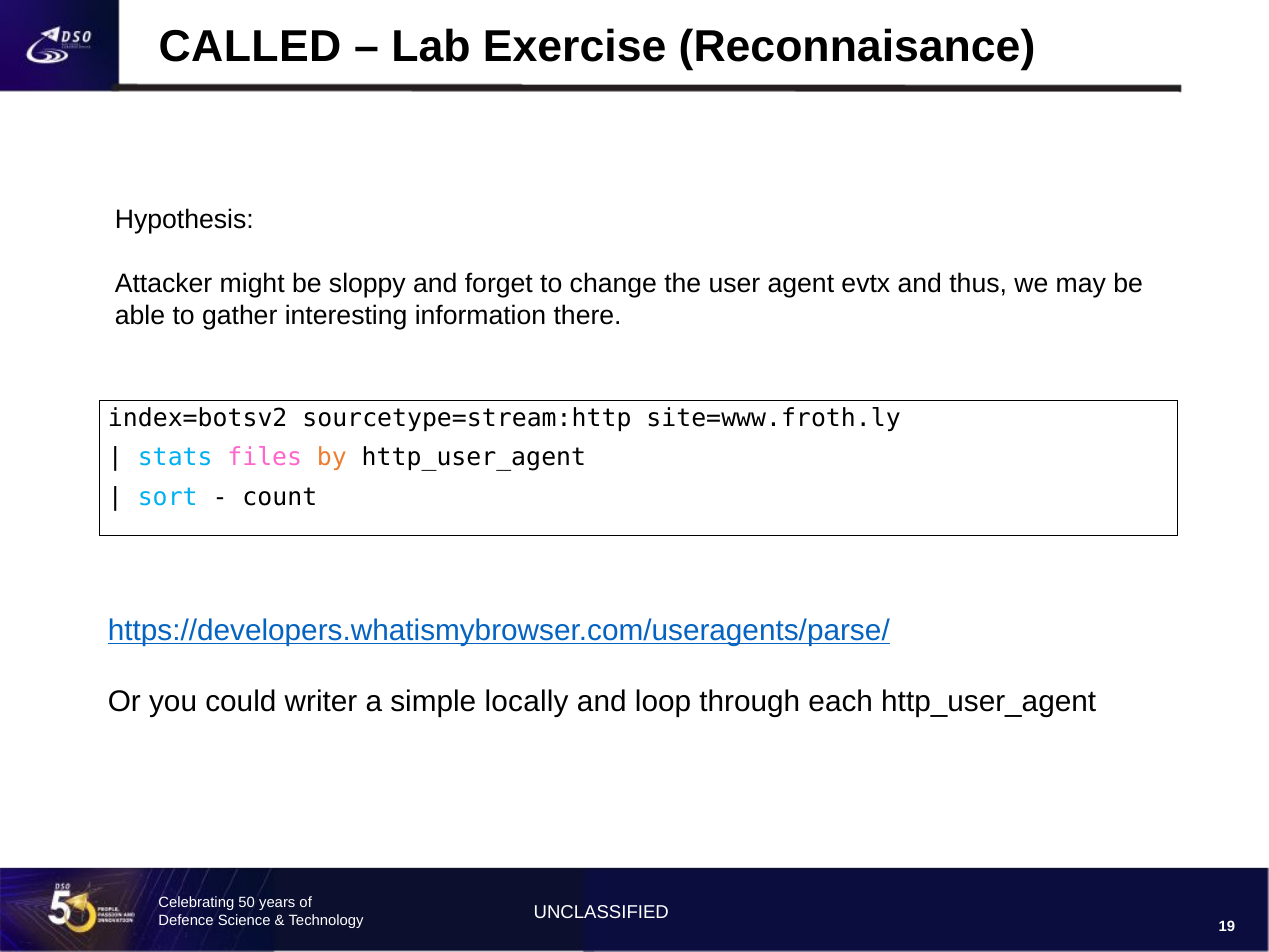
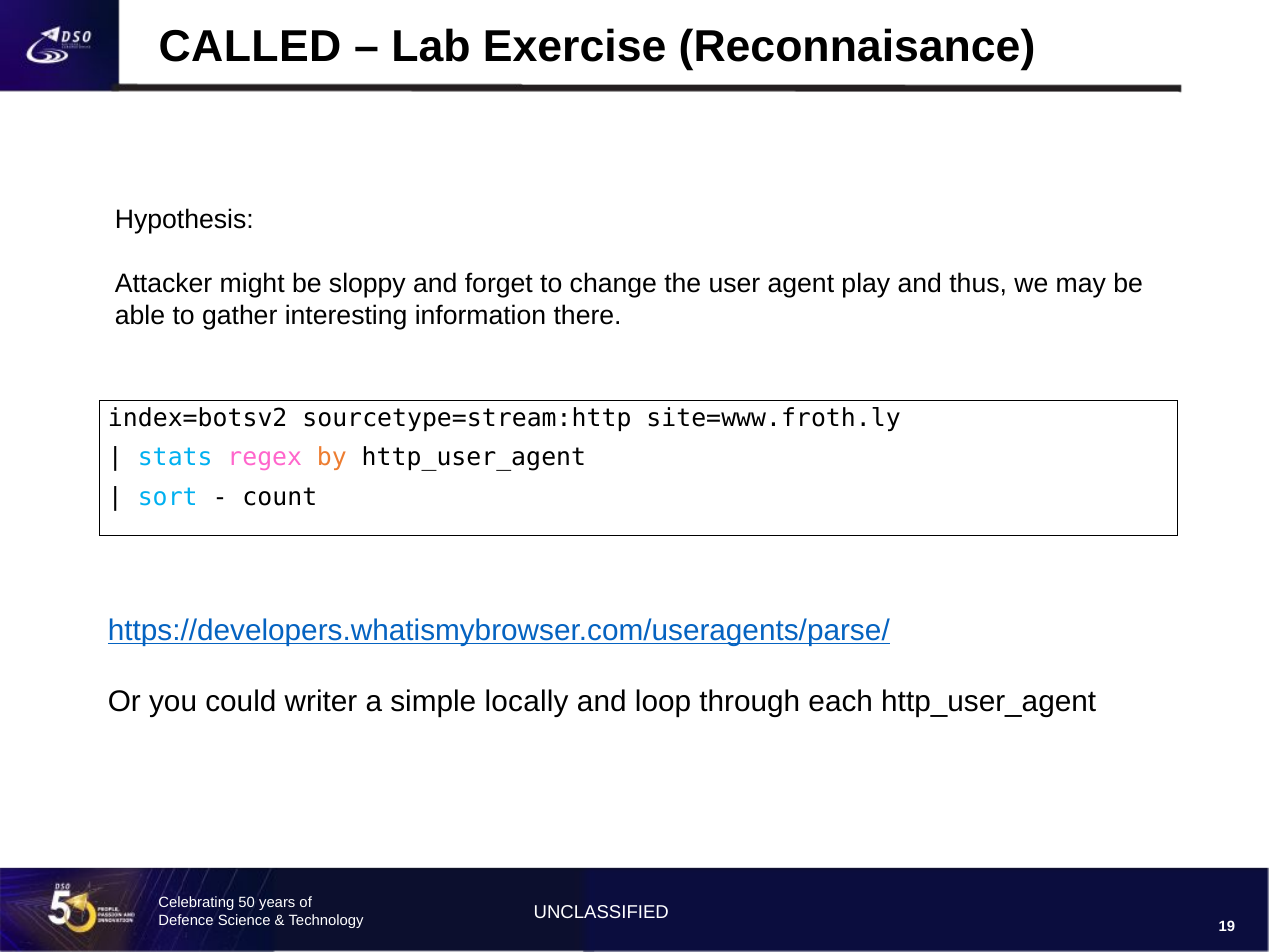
evtx: evtx -> play (866, 283)
files: files -> regex (265, 458)
